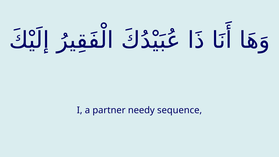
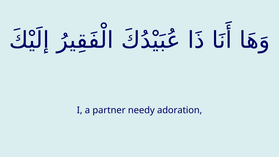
sequence: sequence -> adoration (180, 110)
